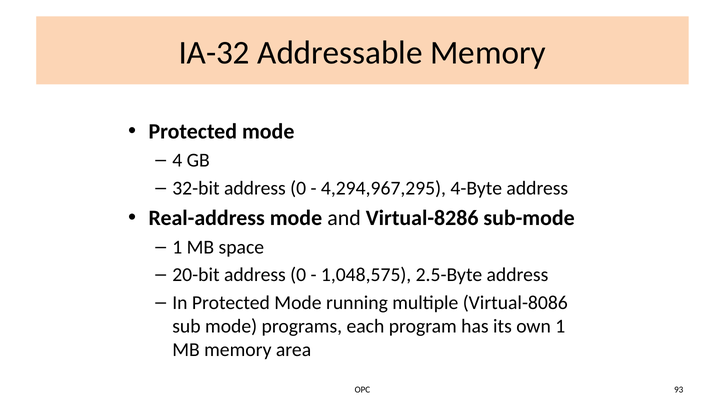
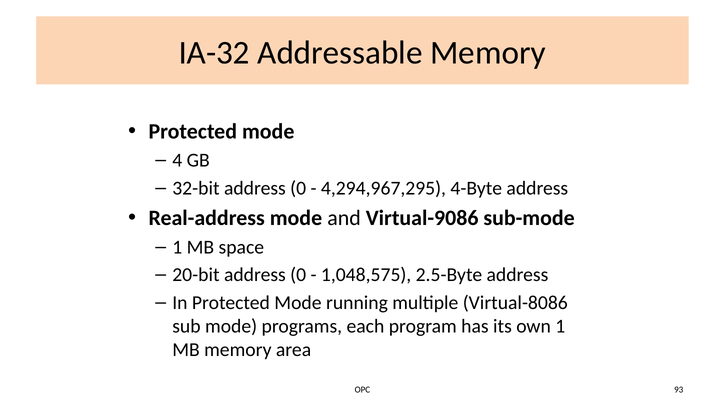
Virtual-8286: Virtual-8286 -> Virtual-9086 (422, 218)
